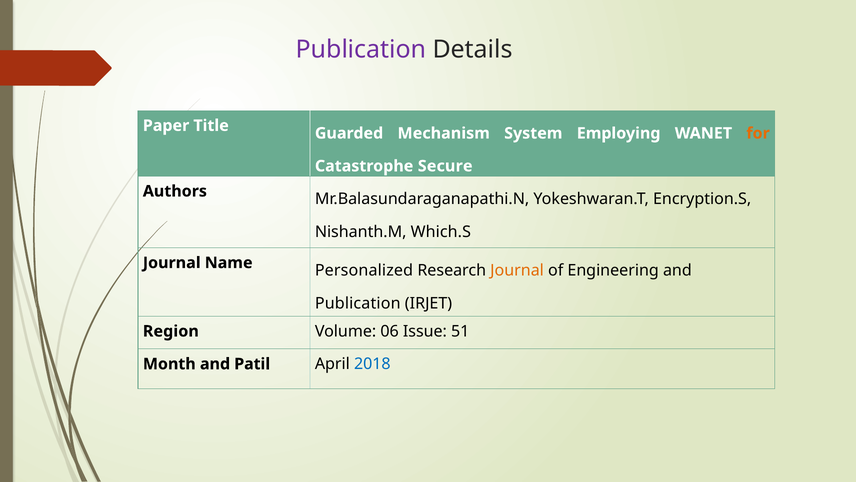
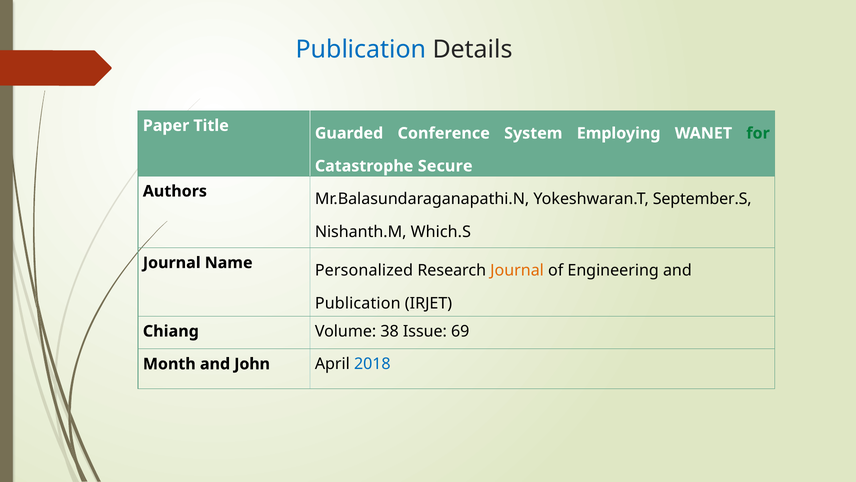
Publication colour: purple -> blue (361, 49)
Mechanism: Mechanism -> Conference (444, 133)
for colour: orange -> green (758, 133)
Encryption.S: Encryption.S -> September.S (702, 199)
Region: Region -> Chiang (171, 331)
06: 06 -> 38 (390, 331)
51: 51 -> 69 (460, 331)
Patil: Patil -> John (252, 364)
